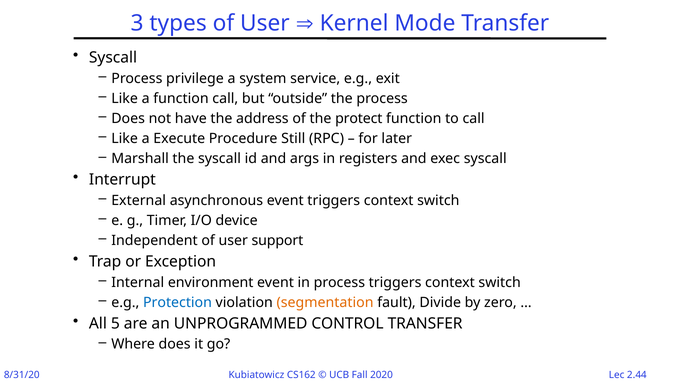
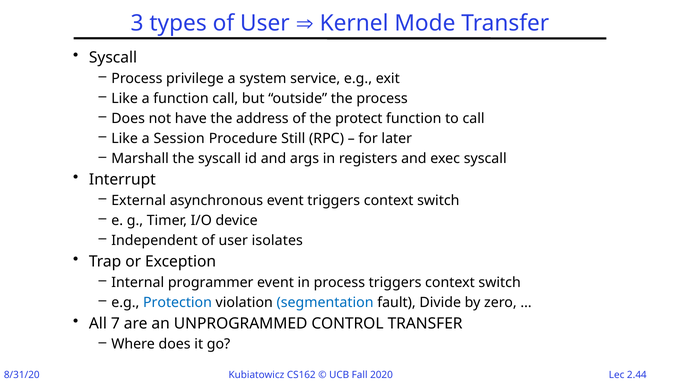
Execute: Execute -> Session (179, 138)
support: support -> isolates (277, 240)
environment: environment -> programmer (211, 282)
segmentation colour: orange -> blue (325, 302)
5: 5 -> 7 (115, 323)
